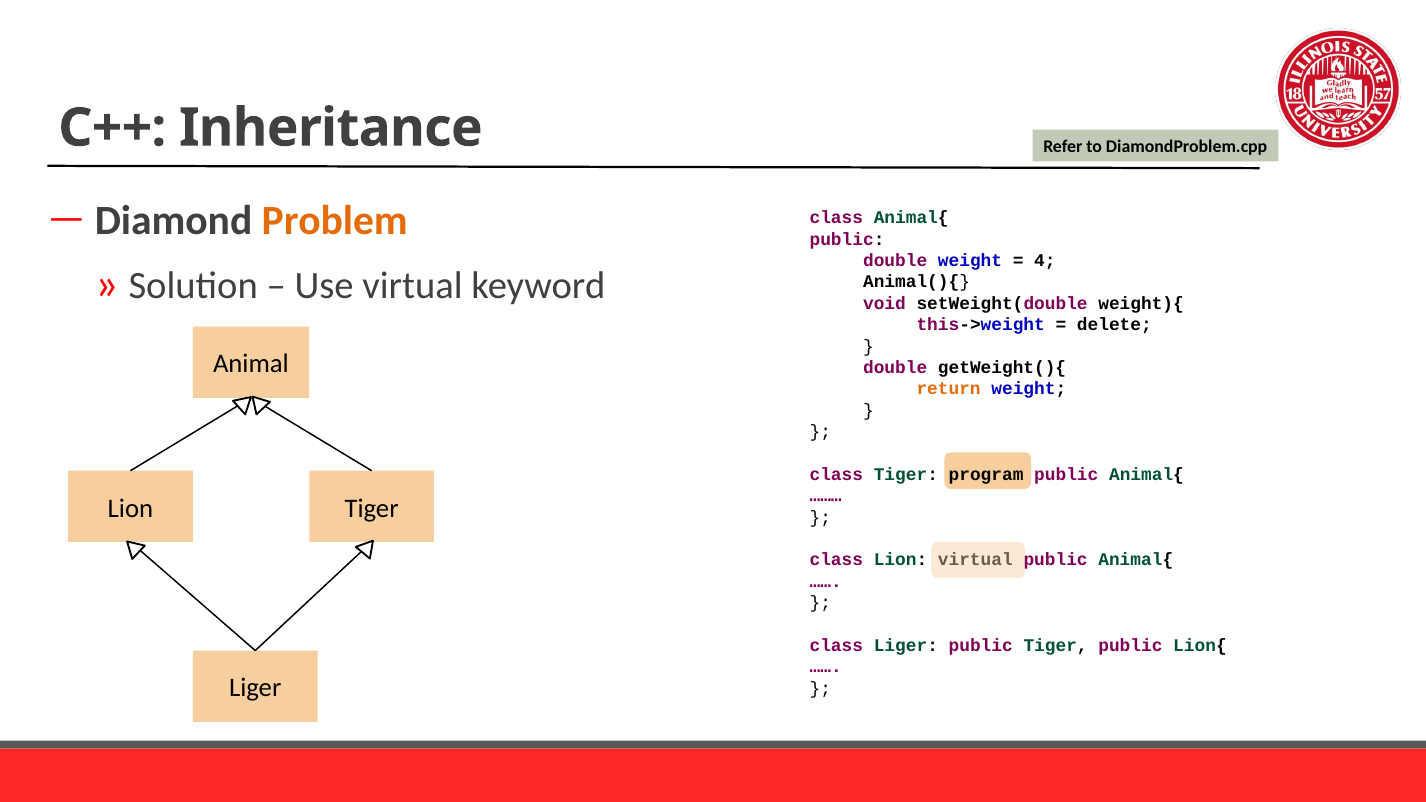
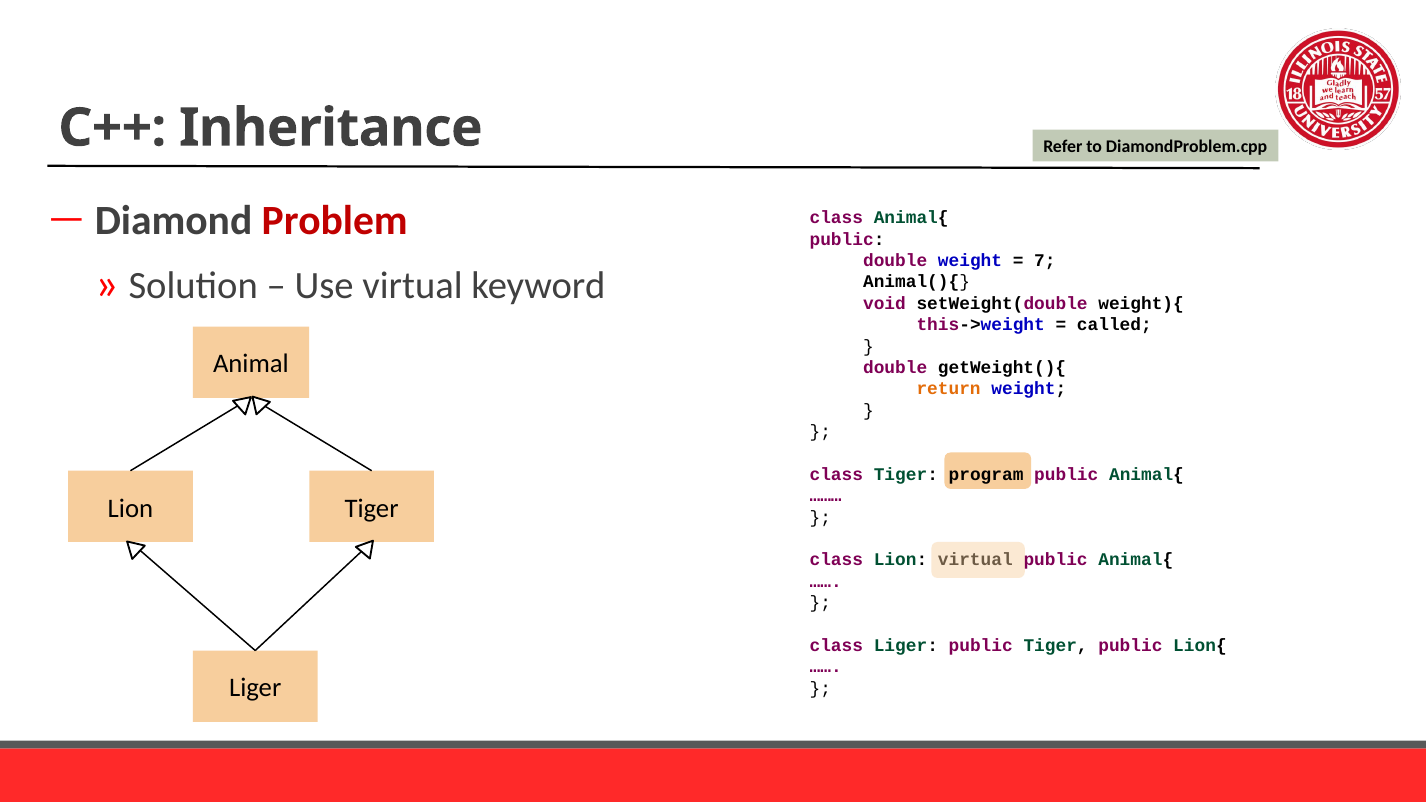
Problem colour: orange -> red (335, 220)
4: 4 -> 7 (1045, 261)
delete: delete -> called (1114, 325)
